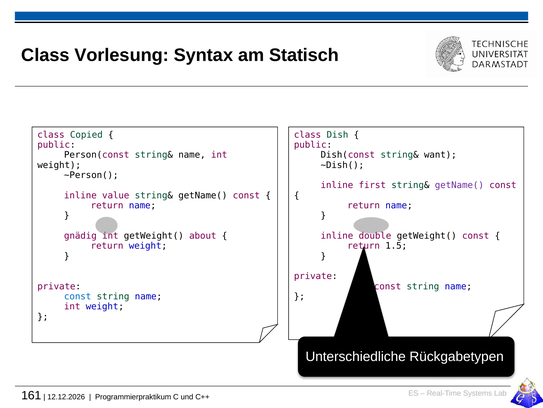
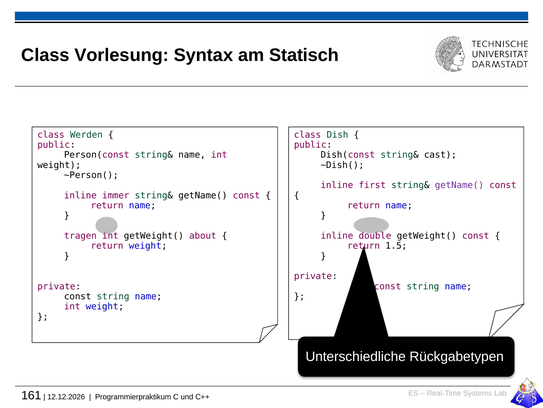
Copied: Copied -> Werden (86, 134)
want: want -> cast (440, 155)
value: value -> immer (116, 195)
gnädig: gnädig -> tragen (80, 235)
const colour: blue -> black (78, 296)
